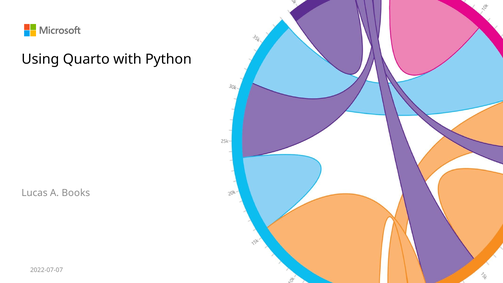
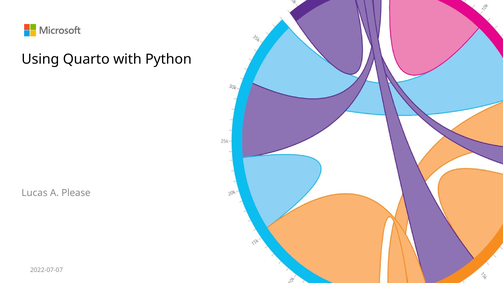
Books: Books -> Please (76, 193)
